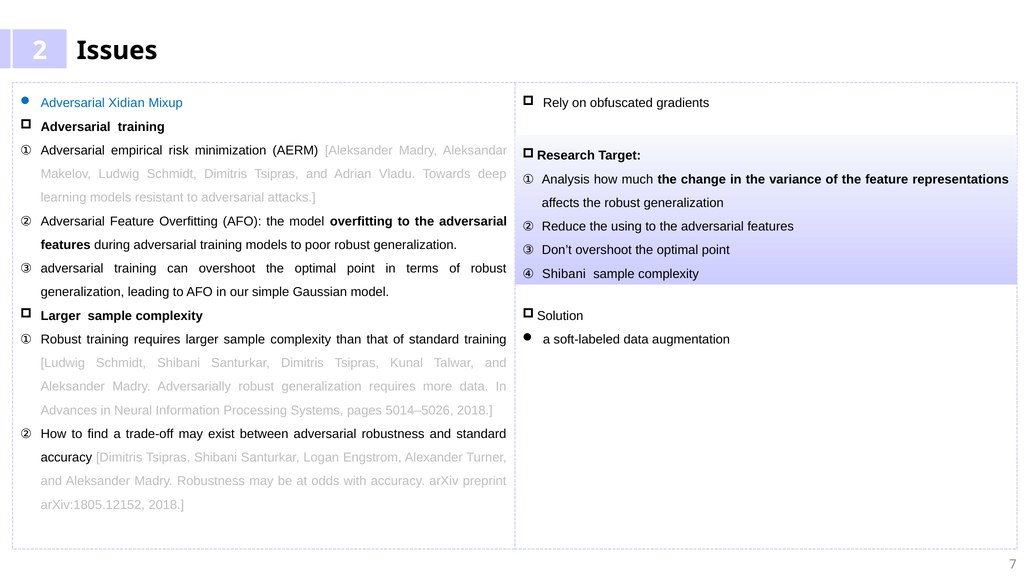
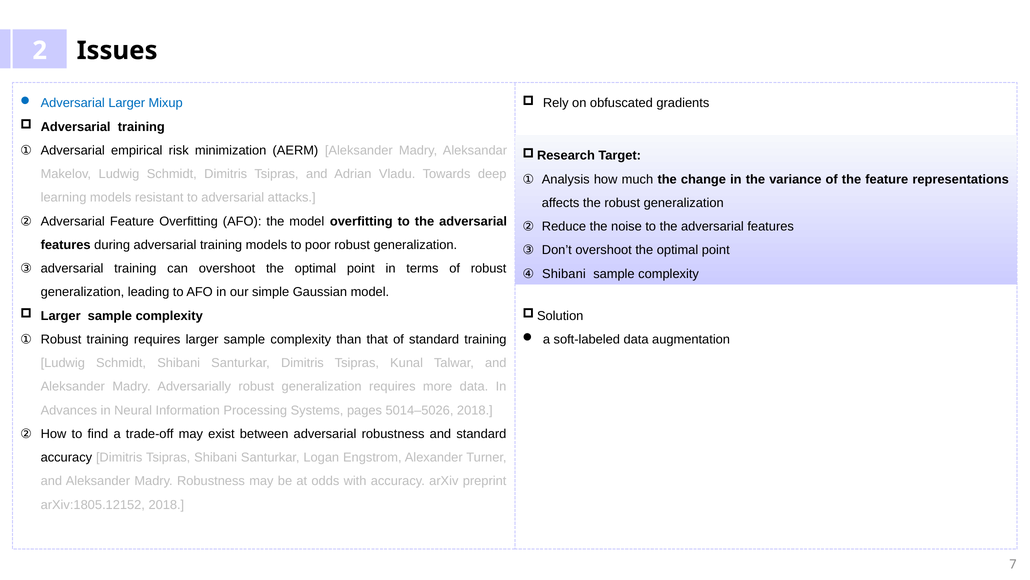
Adversarial Xidian: Xidian -> Larger (127, 103)
using: using -> noise (626, 226)
